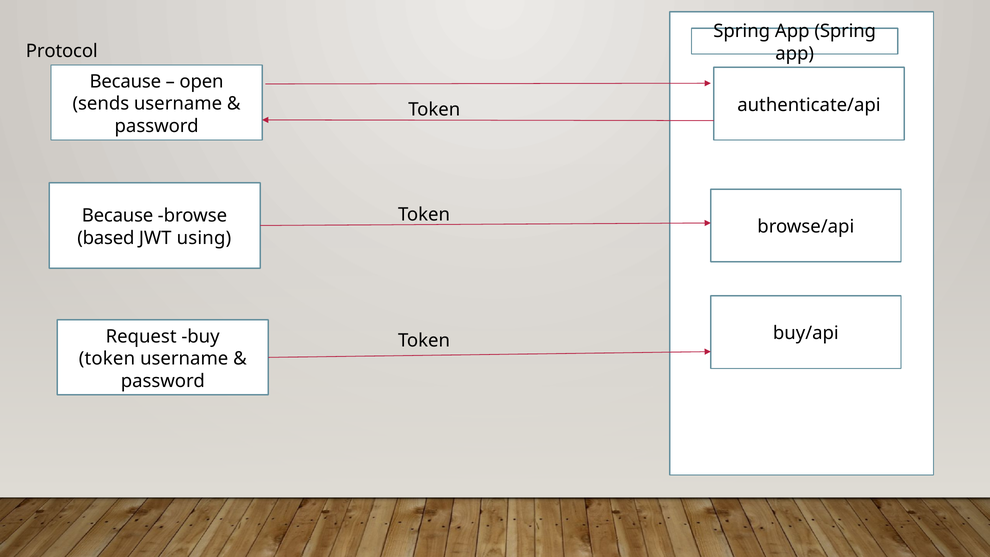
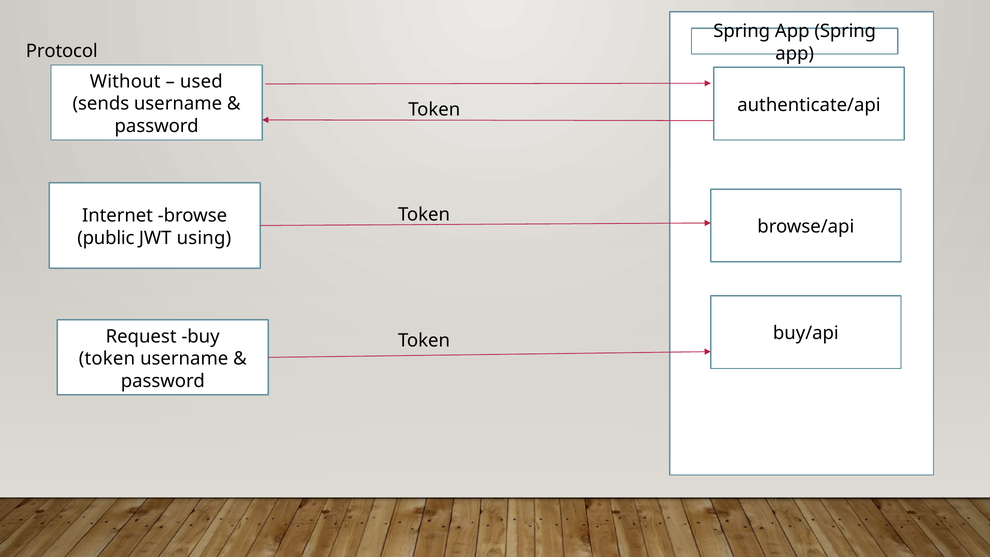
Because: Because -> Without (125, 81)
open: open -> used (201, 81)
Because: Because -> Internet (117, 216)
based: based -> public (106, 238)
